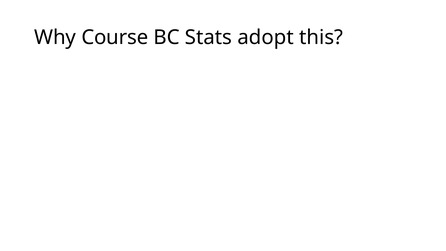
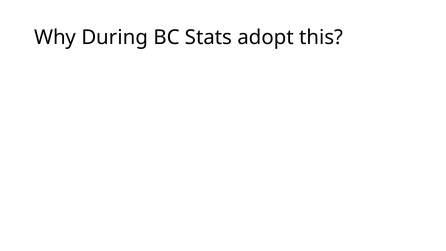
Course: Course -> During (115, 37)
